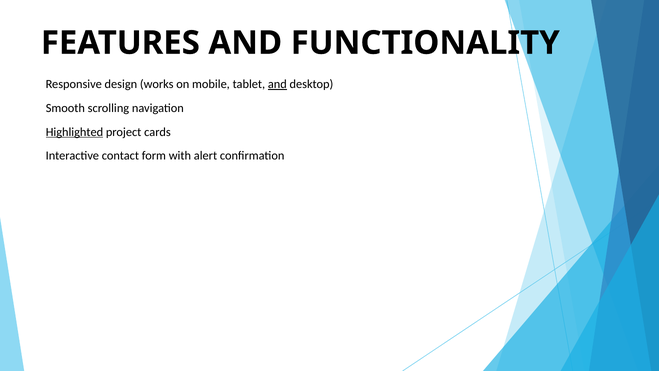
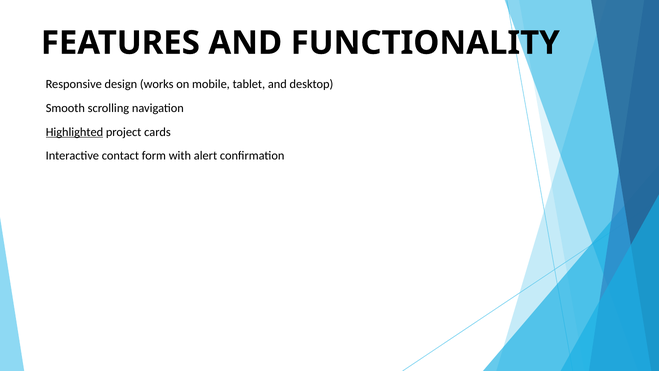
and underline: present -> none (277, 84)
